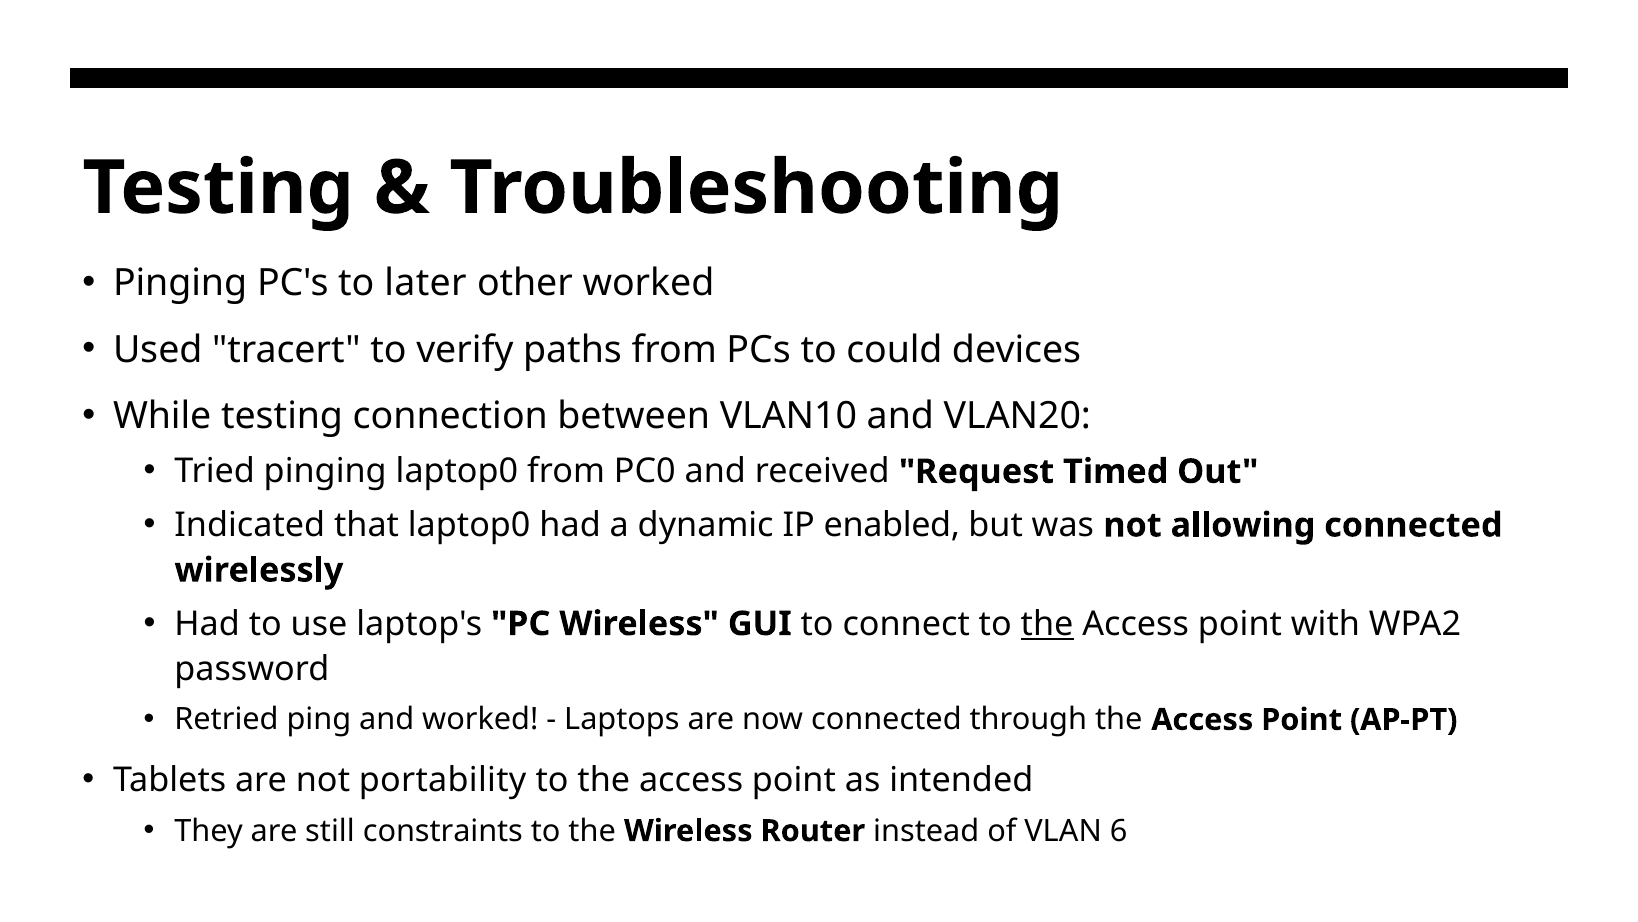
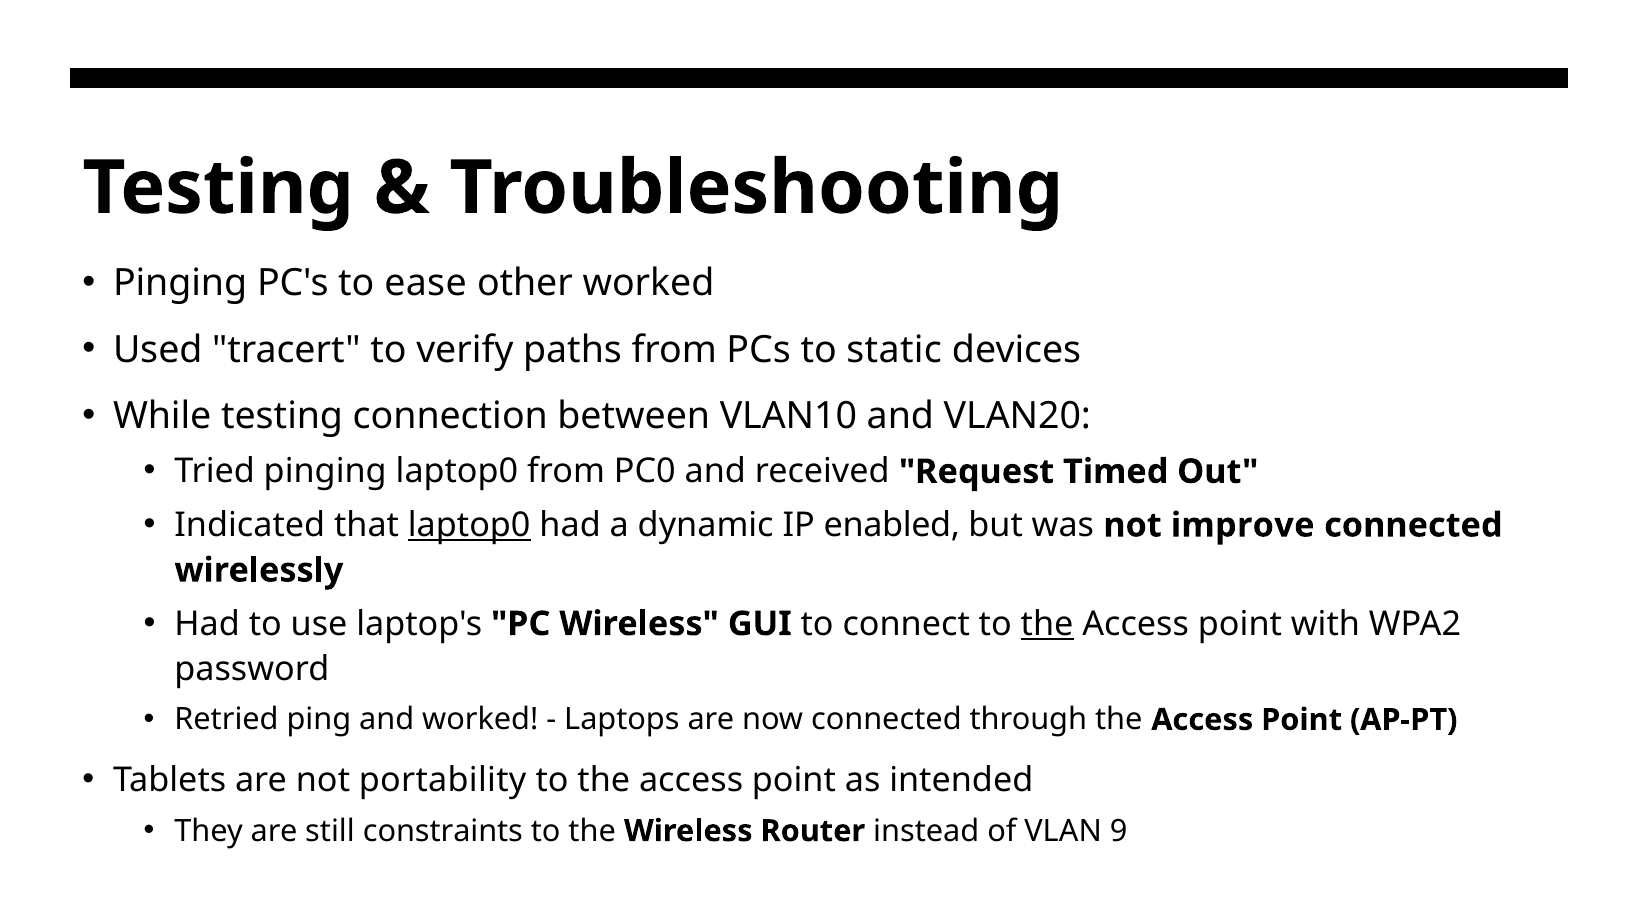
later: later -> ease (426, 283)
could: could -> static (894, 349)
laptop0 underline: none -> present (469, 525)
allowing: allowing -> improve (1243, 525)
6: 6 -> 9 (1119, 830)
